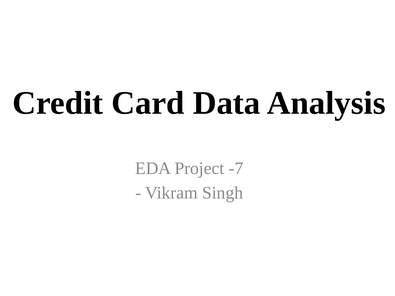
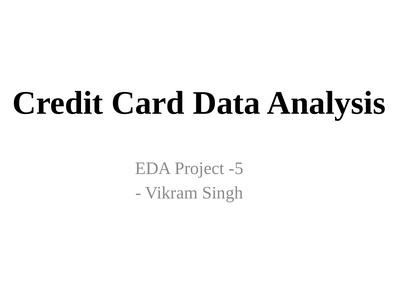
-7: -7 -> -5 (236, 168)
